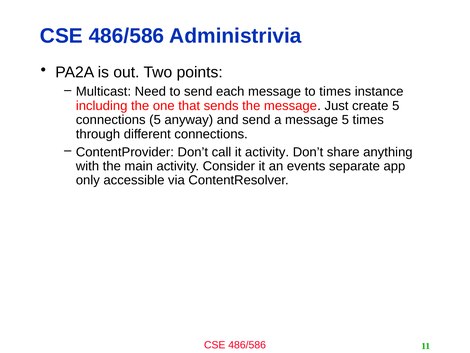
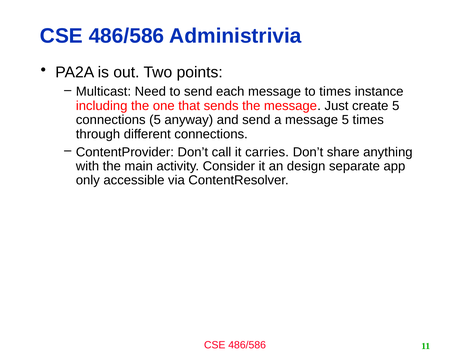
it activity: activity -> carries (267, 152)
events: events -> design (306, 166)
